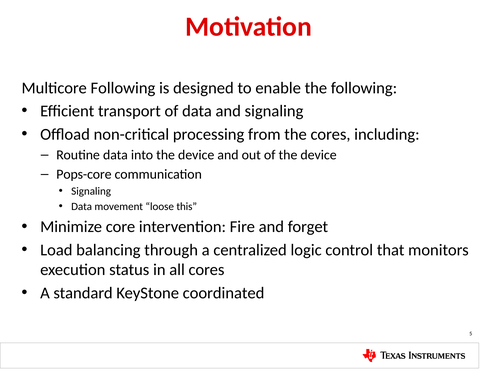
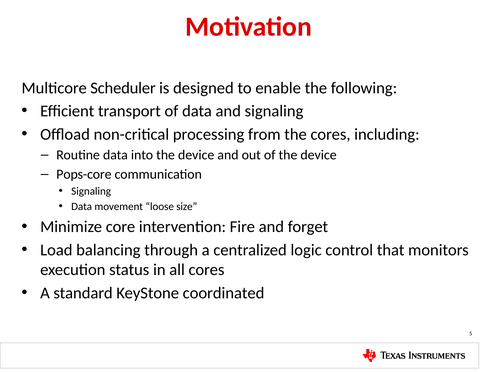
Multicore Following: Following -> Scheduler (123, 88)
this: this -> size (187, 207)
